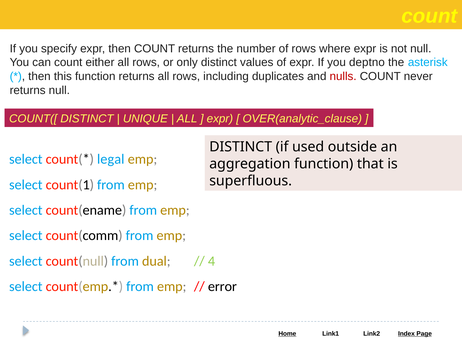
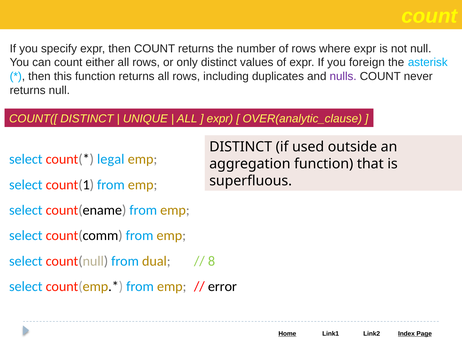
deptno: deptno -> foreign (367, 62)
nulls colour: red -> purple (343, 76)
4: 4 -> 8 (211, 261)
